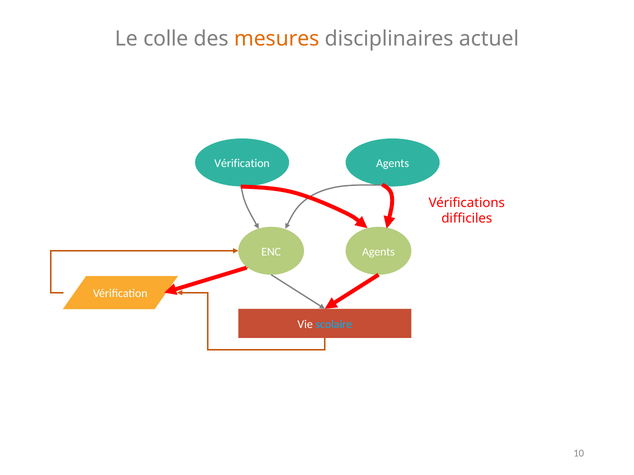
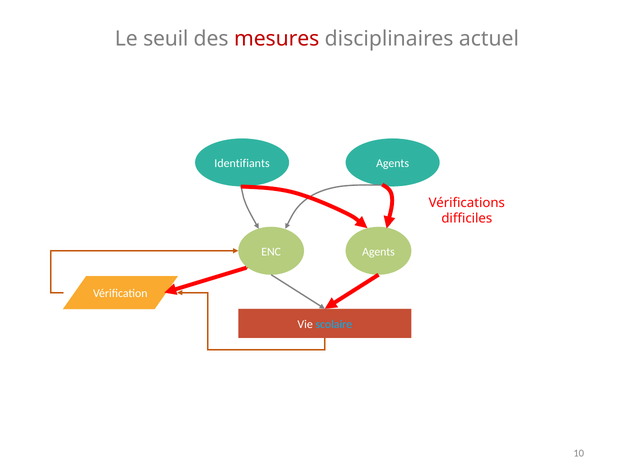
colle: colle -> seuil (166, 39)
mesures colour: orange -> red (277, 39)
Vérification: Vérification -> Identifiants (242, 163)
